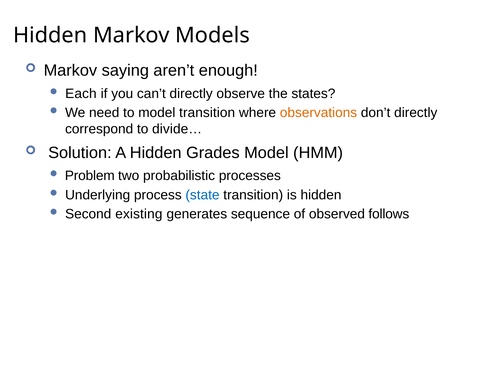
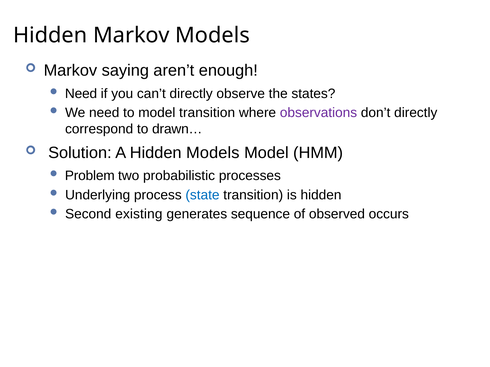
Each: Each -> Need (81, 94)
observations colour: orange -> purple (319, 113)
divide…: divide… -> drawn… (177, 129)
Hidden Grades: Grades -> Models (213, 153)
follows: follows -> occurs (389, 214)
